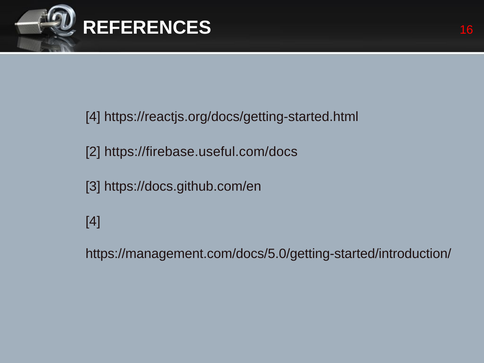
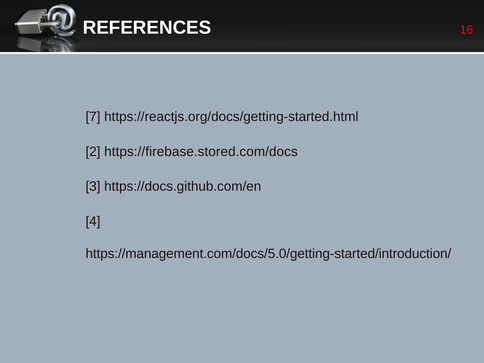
4: 4 -> 7 (93, 117)
https://firebase.useful.com/docs: https://firebase.useful.com/docs -> https://firebase.stored.com/docs (201, 152)
